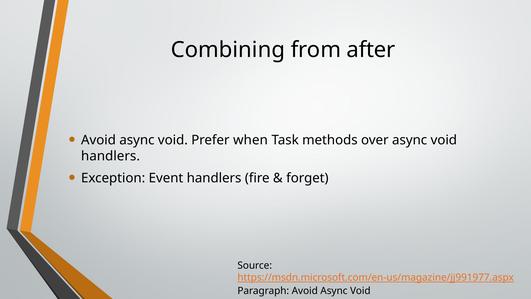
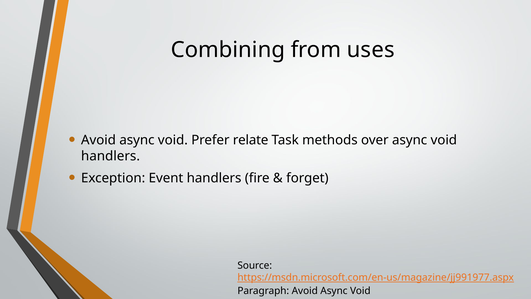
after: after -> uses (371, 50)
when: when -> relate (251, 140)
